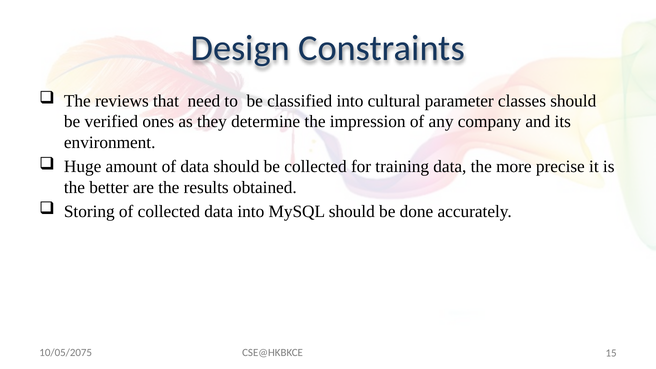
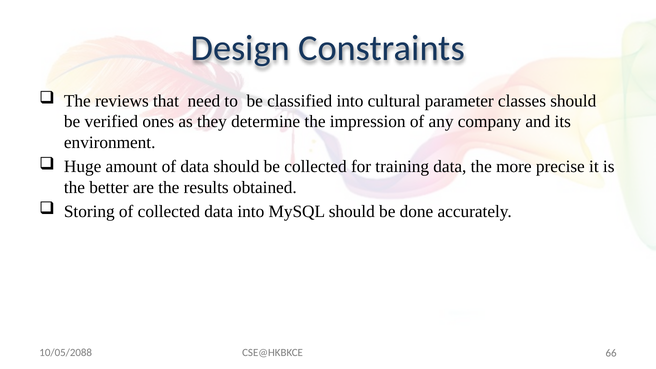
10/05/2075: 10/05/2075 -> 10/05/2088 (66, 353)
15: 15 -> 66 (611, 353)
